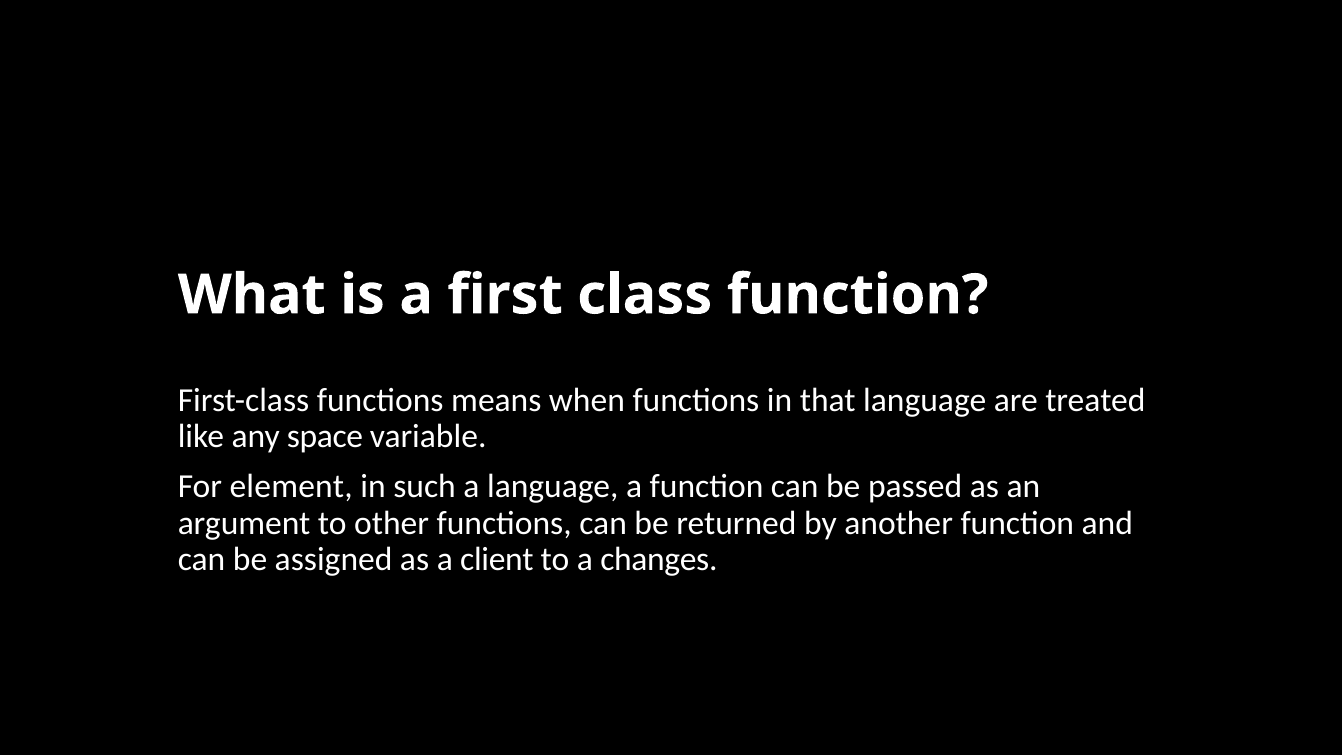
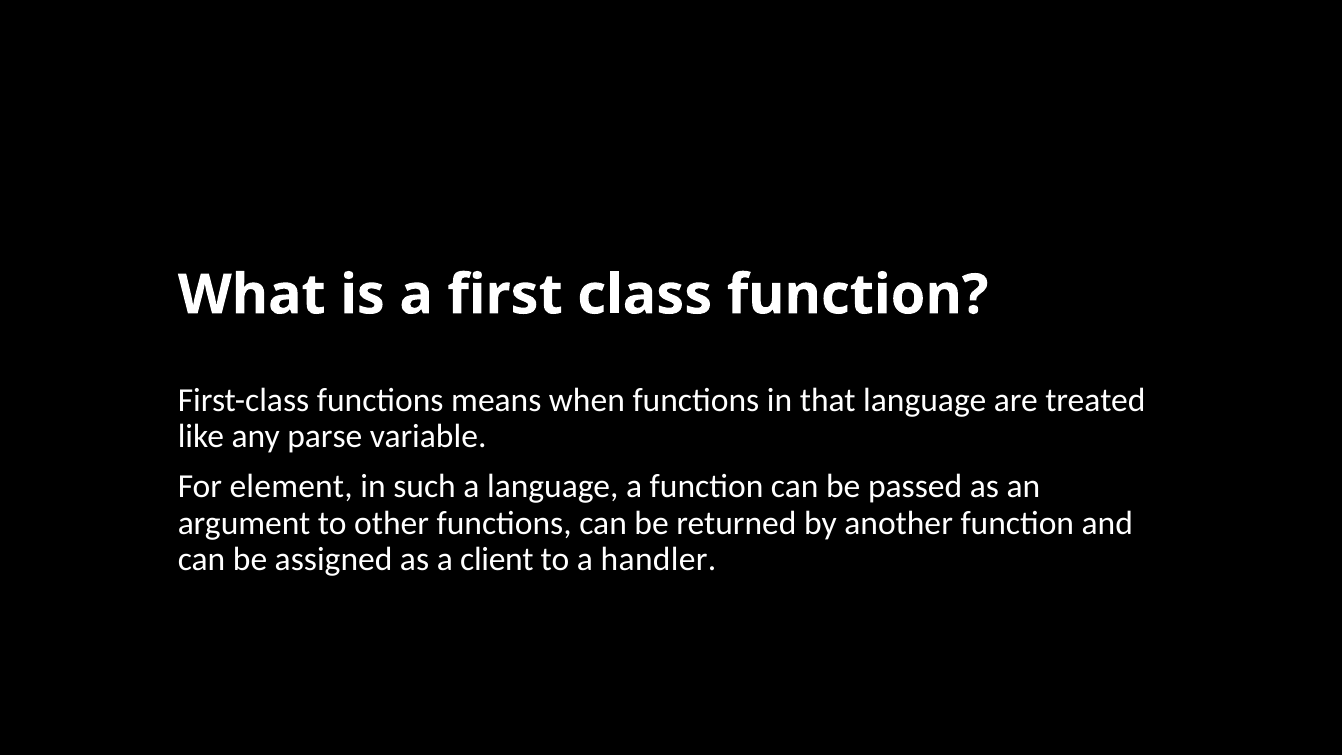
space: space -> parse (325, 437)
changes: changes -> handler (659, 559)
